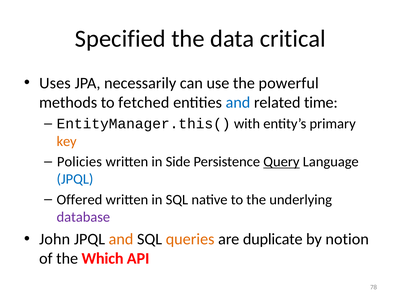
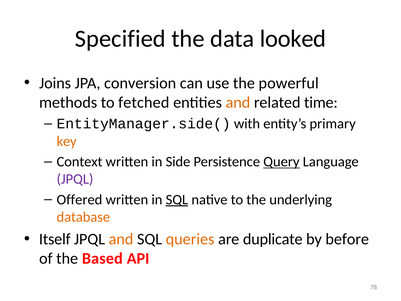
critical: critical -> looked (293, 39)
Uses: Uses -> Joins (55, 83)
necessarily: necessarily -> conversion (140, 83)
and colour: blue -> orange (238, 102)
EntityManager.this(: EntityManager.this( -> EntityManager.side( (144, 124)
Policies: Policies -> Context (80, 162)
JPQL colour: blue -> purple (75, 179)
SQL underline: none -> present (177, 199)
database colour: purple -> orange (83, 217)
John: John -> Itself (55, 239)
notion: notion -> before (347, 239)
Which: Which -> Based (102, 258)
